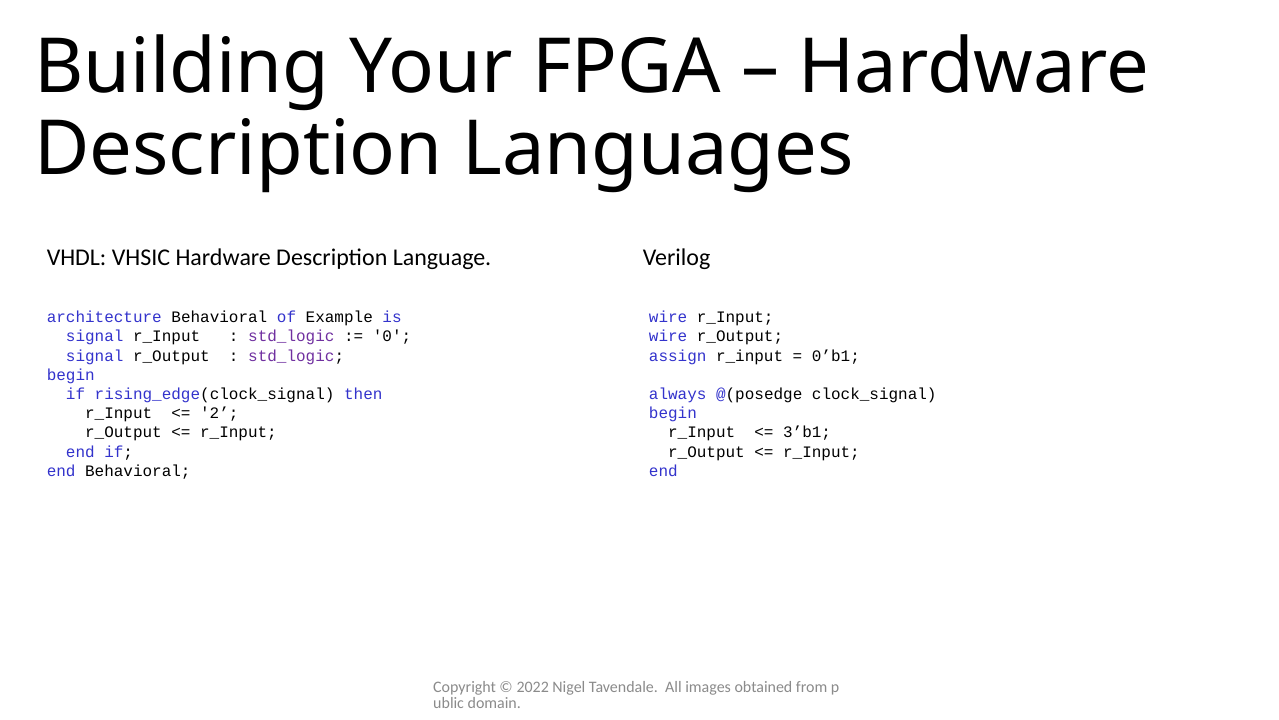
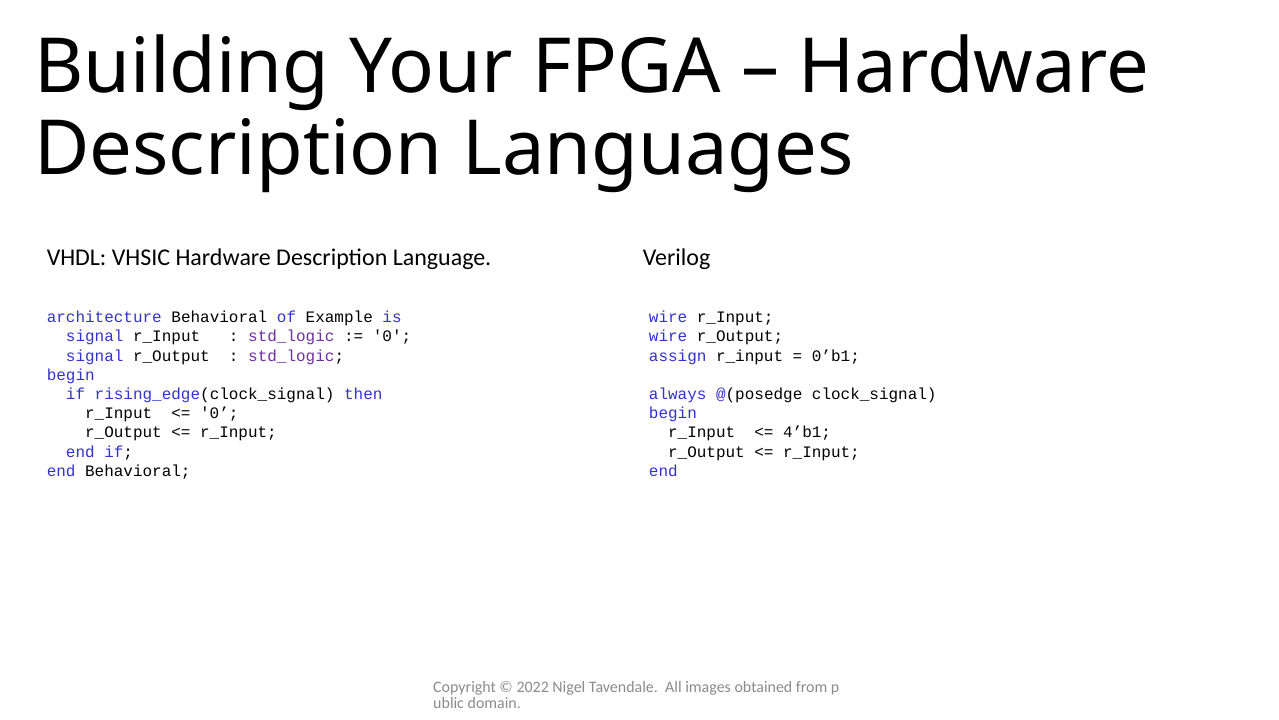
2: 2 -> 0 (219, 413)
3’b1: 3’b1 -> 4’b1 (807, 432)
